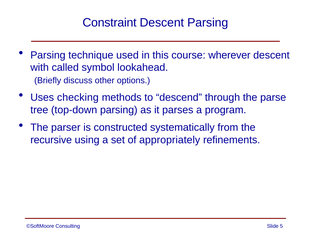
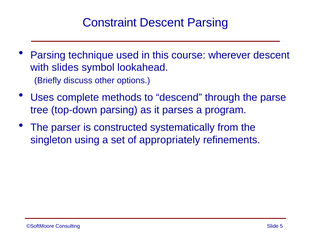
called: called -> slides (65, 67)
checking: checking -> complete (78, 97)
recursive: recursive -> singleton (51, 140)
